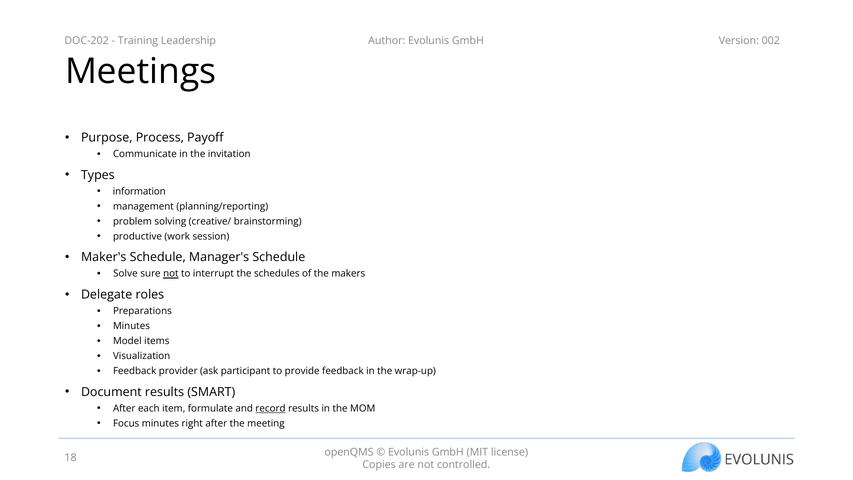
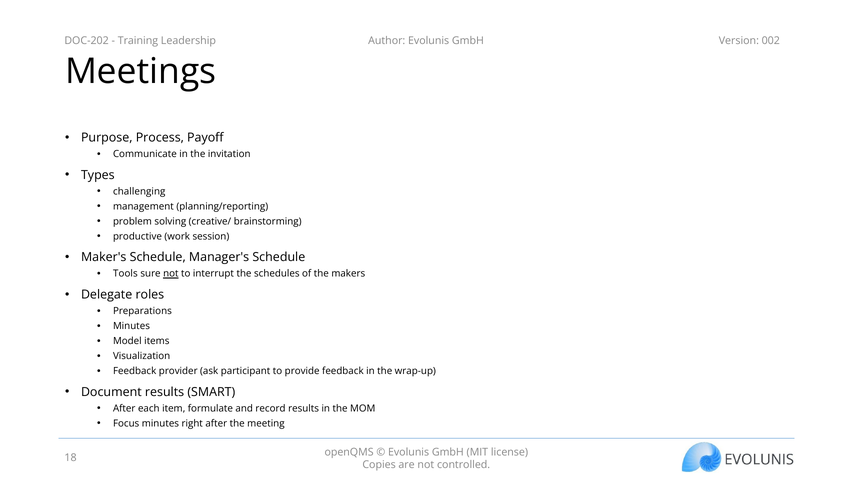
information: information -> challenging (139, 191)
Solve: Solve -> Tools (125, 274)
record underline: present -> none (271, 408)
